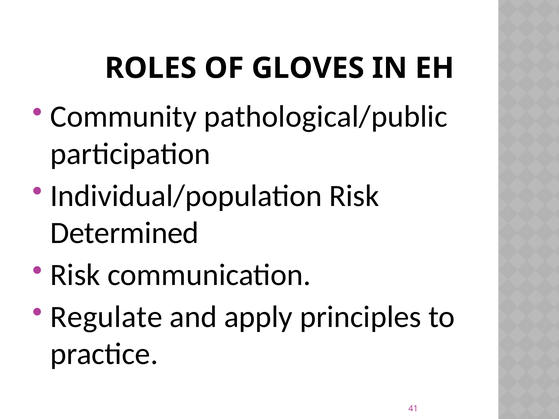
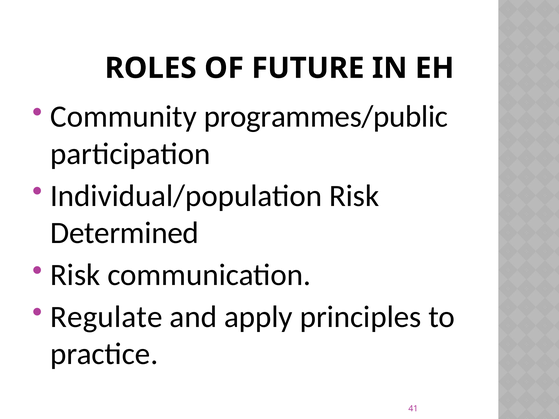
GLOVES: GLOVES -> FUTURE (308, 68)
pathological/public: pathological/public -> programmes/public (326, 117)
